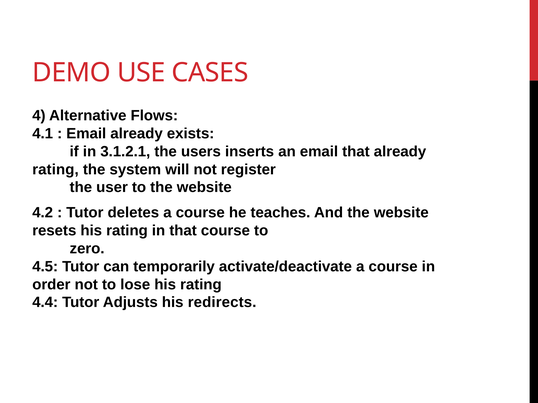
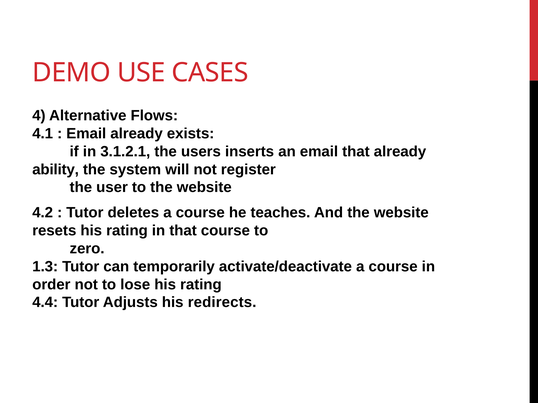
rating: rating -> ability (56, 170)
4.5: 4.5 -> 1.3 (45, 267)
